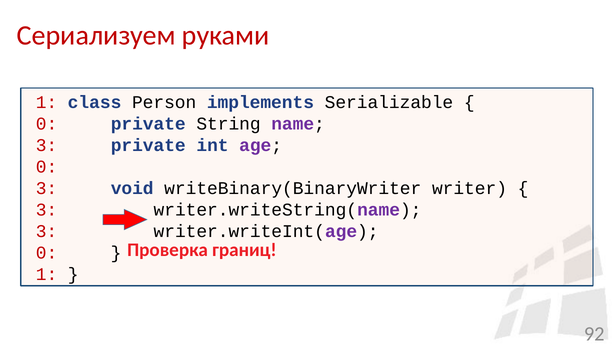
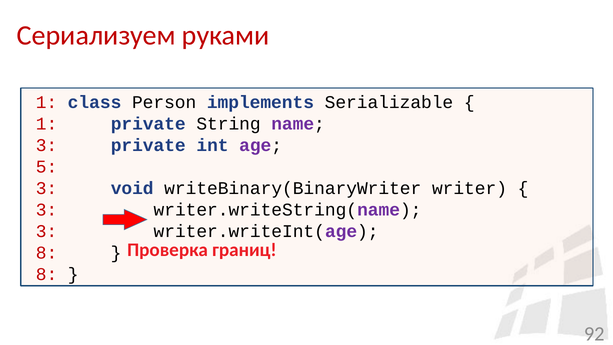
0: 0 -> 1 (47, 124)
0: 0 -> 5 (47, 167)
0: 0 -> 8 (47, 253)
1: 1 -> 8 (47, 274)
